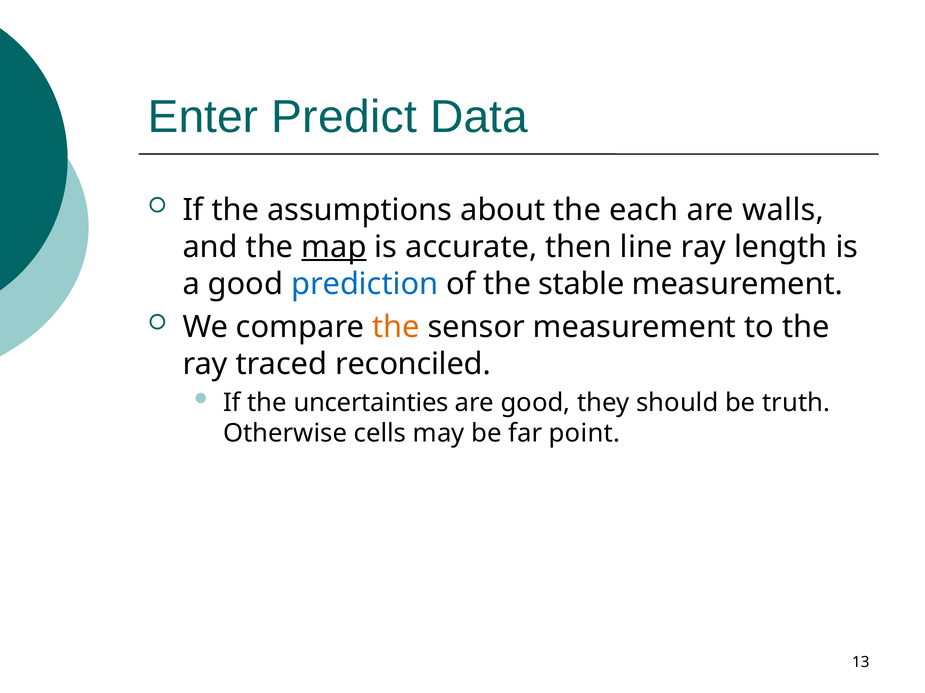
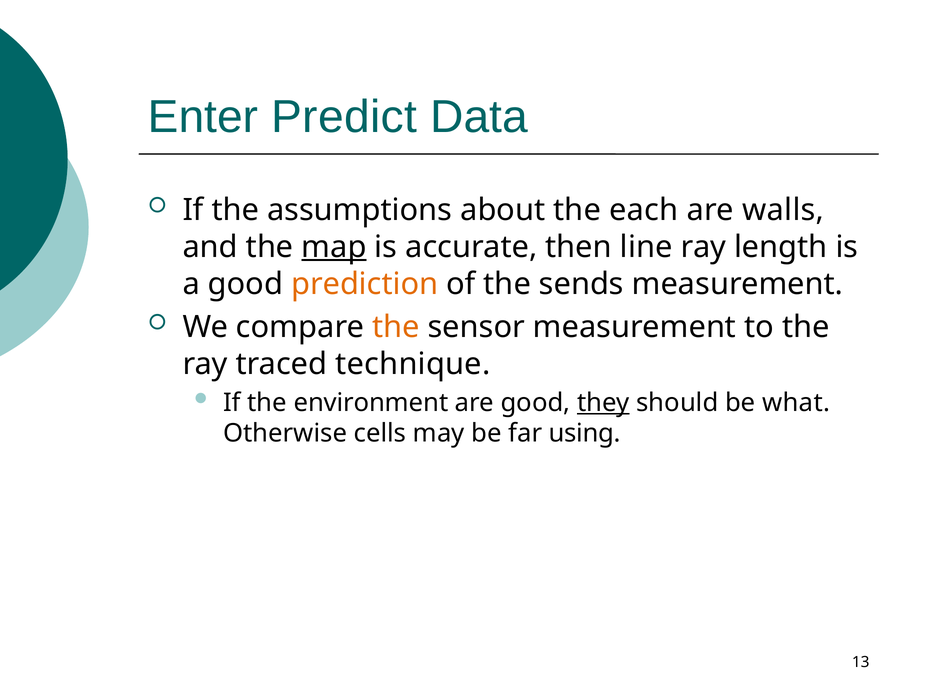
prediction colour: blue -> orange (365, 284)
stable: stable -> sends (581, 284)
reconciled: reconciled -> technique (413, 364)
uncertainties: uncertainties -> environment (371, 403)
they underline: none -> present (603, 403)
truth: truth -> what (796, 403)
point: point -> using (585, 434)
